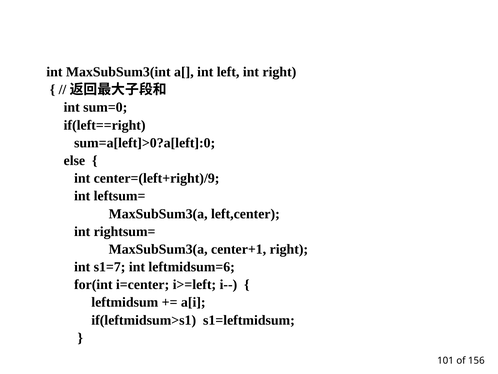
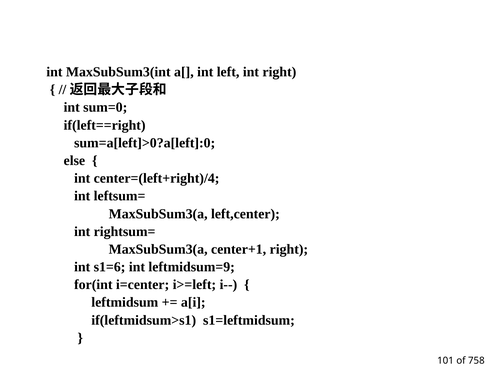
center=(left+right)/9: center=(left+right)/9 -> center=(left+right)/4 (157, 178)
s1=7: s1=7 -> s1=6 (110, 267)
leftmidsum=6: leftmidsum=6 -> leftmidsum=9 (192, 267)
156: 156 -> 758 (476, 360)
